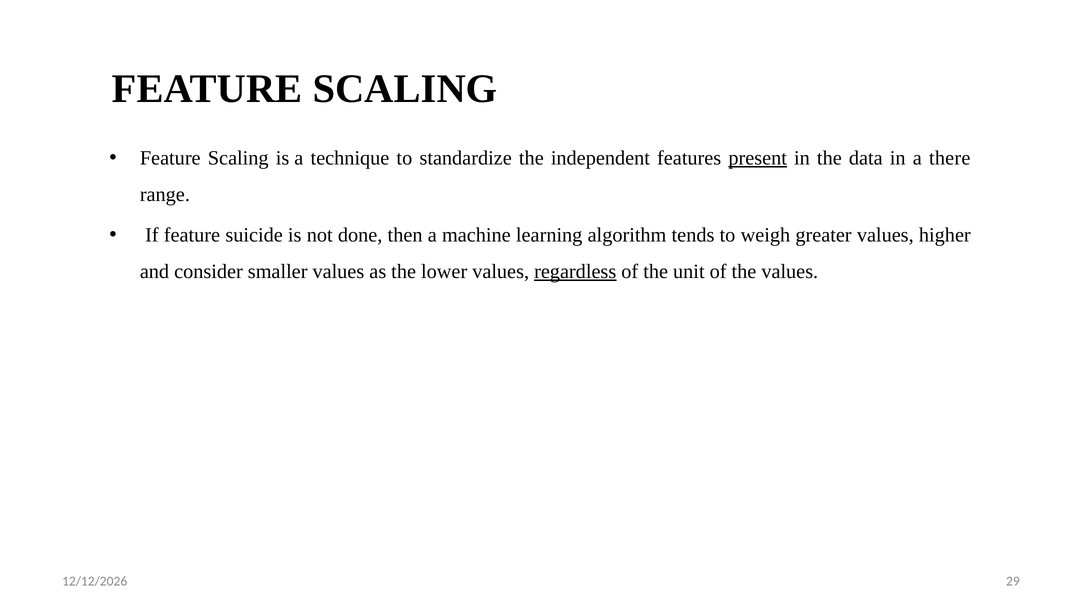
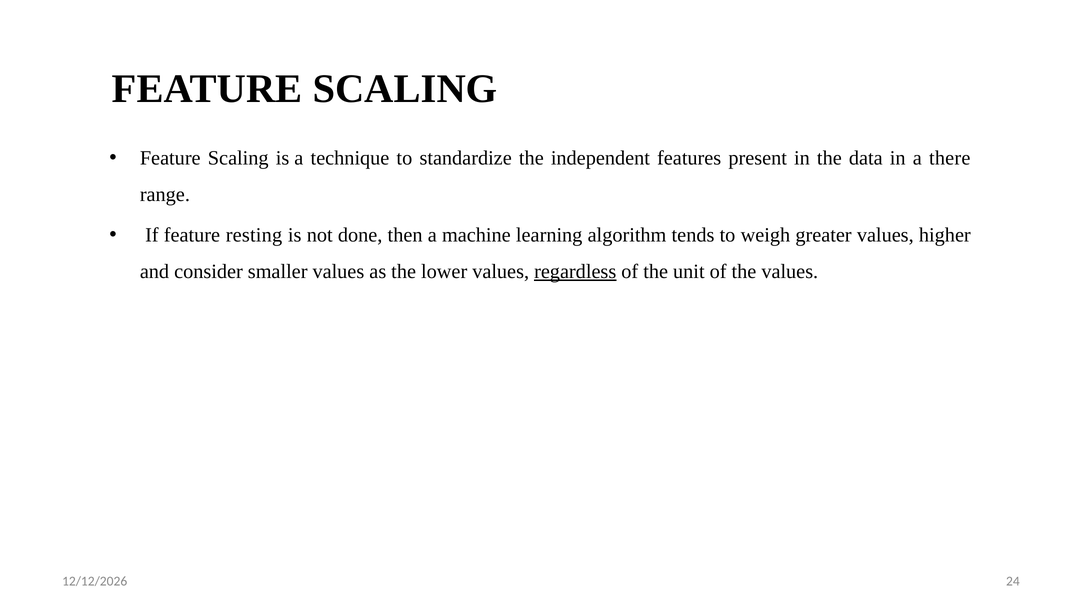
present underline: present -> none (758, 158)
suicide: suicide -> resting (254, 235)
29: 29 -> 24 (1013, 581)
